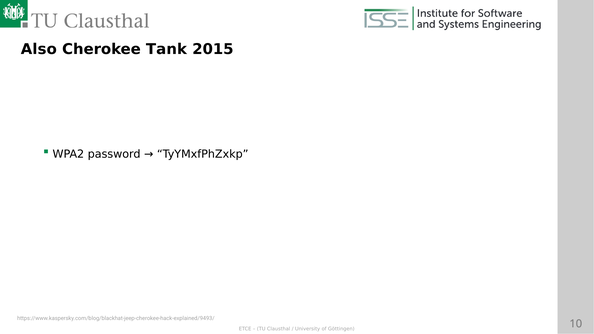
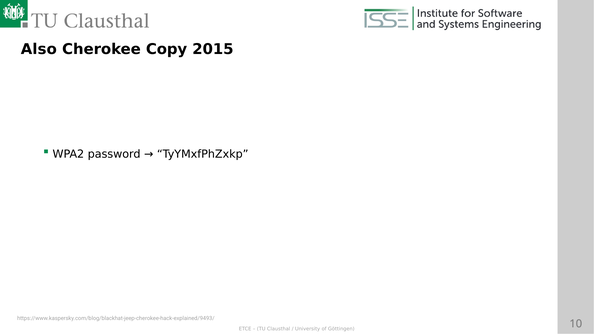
Tank: Tank -> Copy (167, 49)
